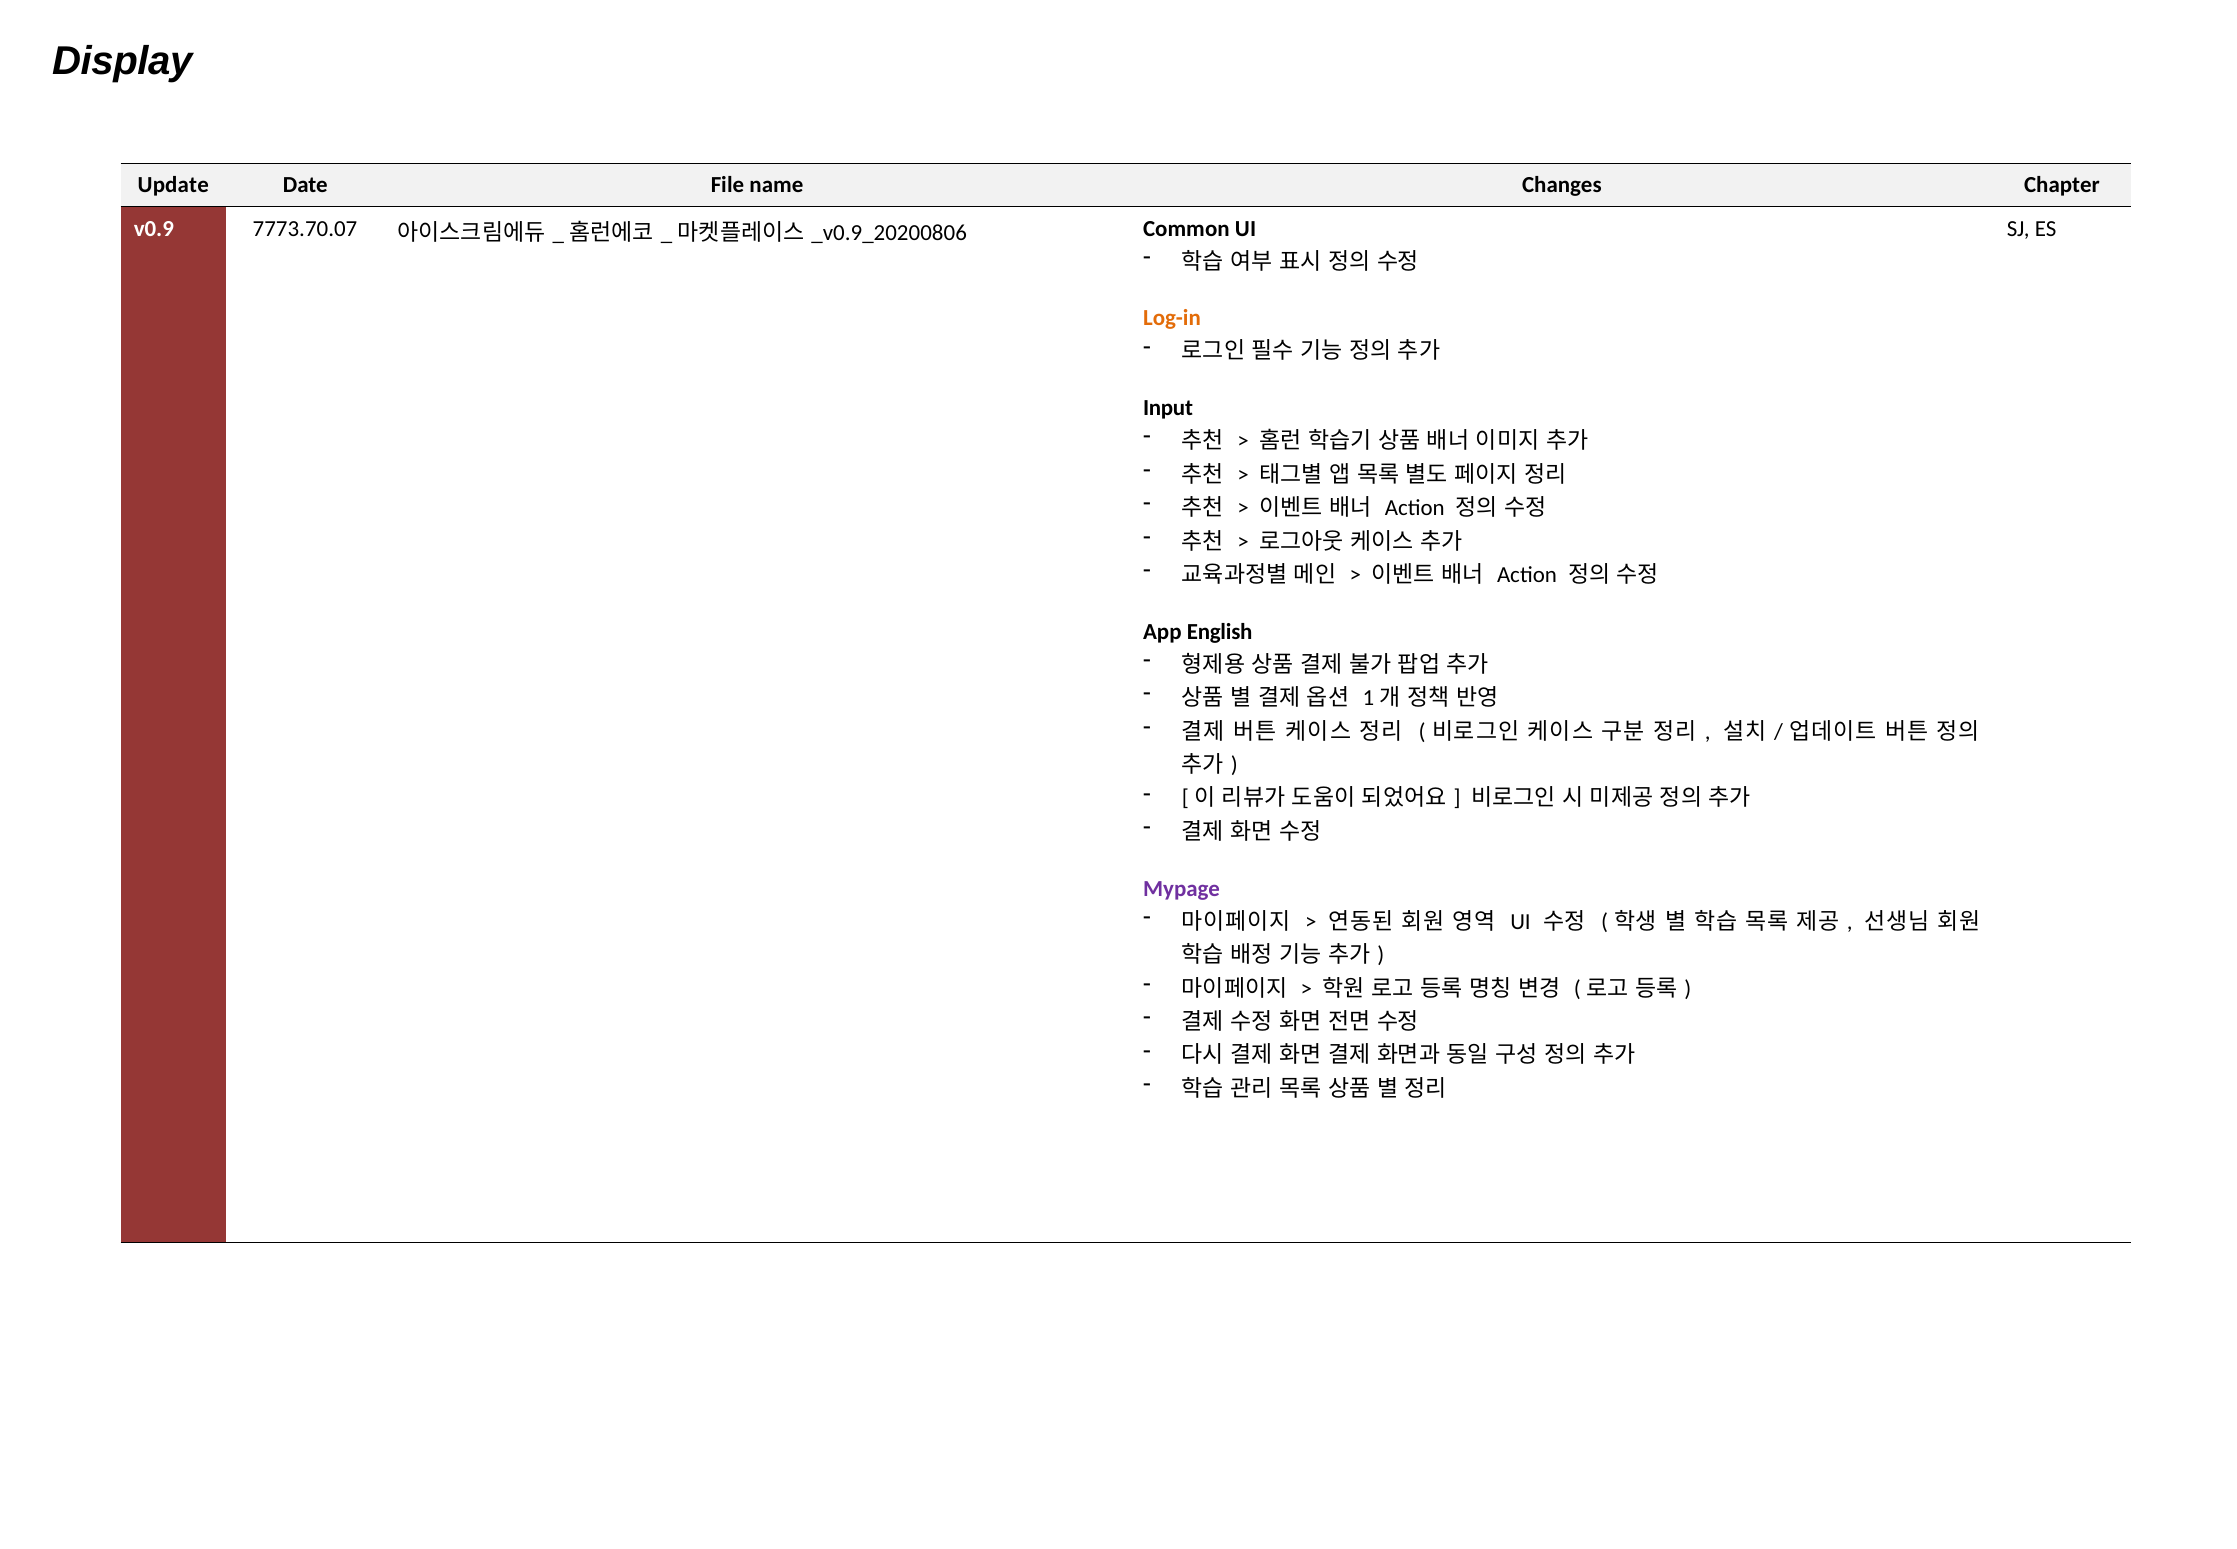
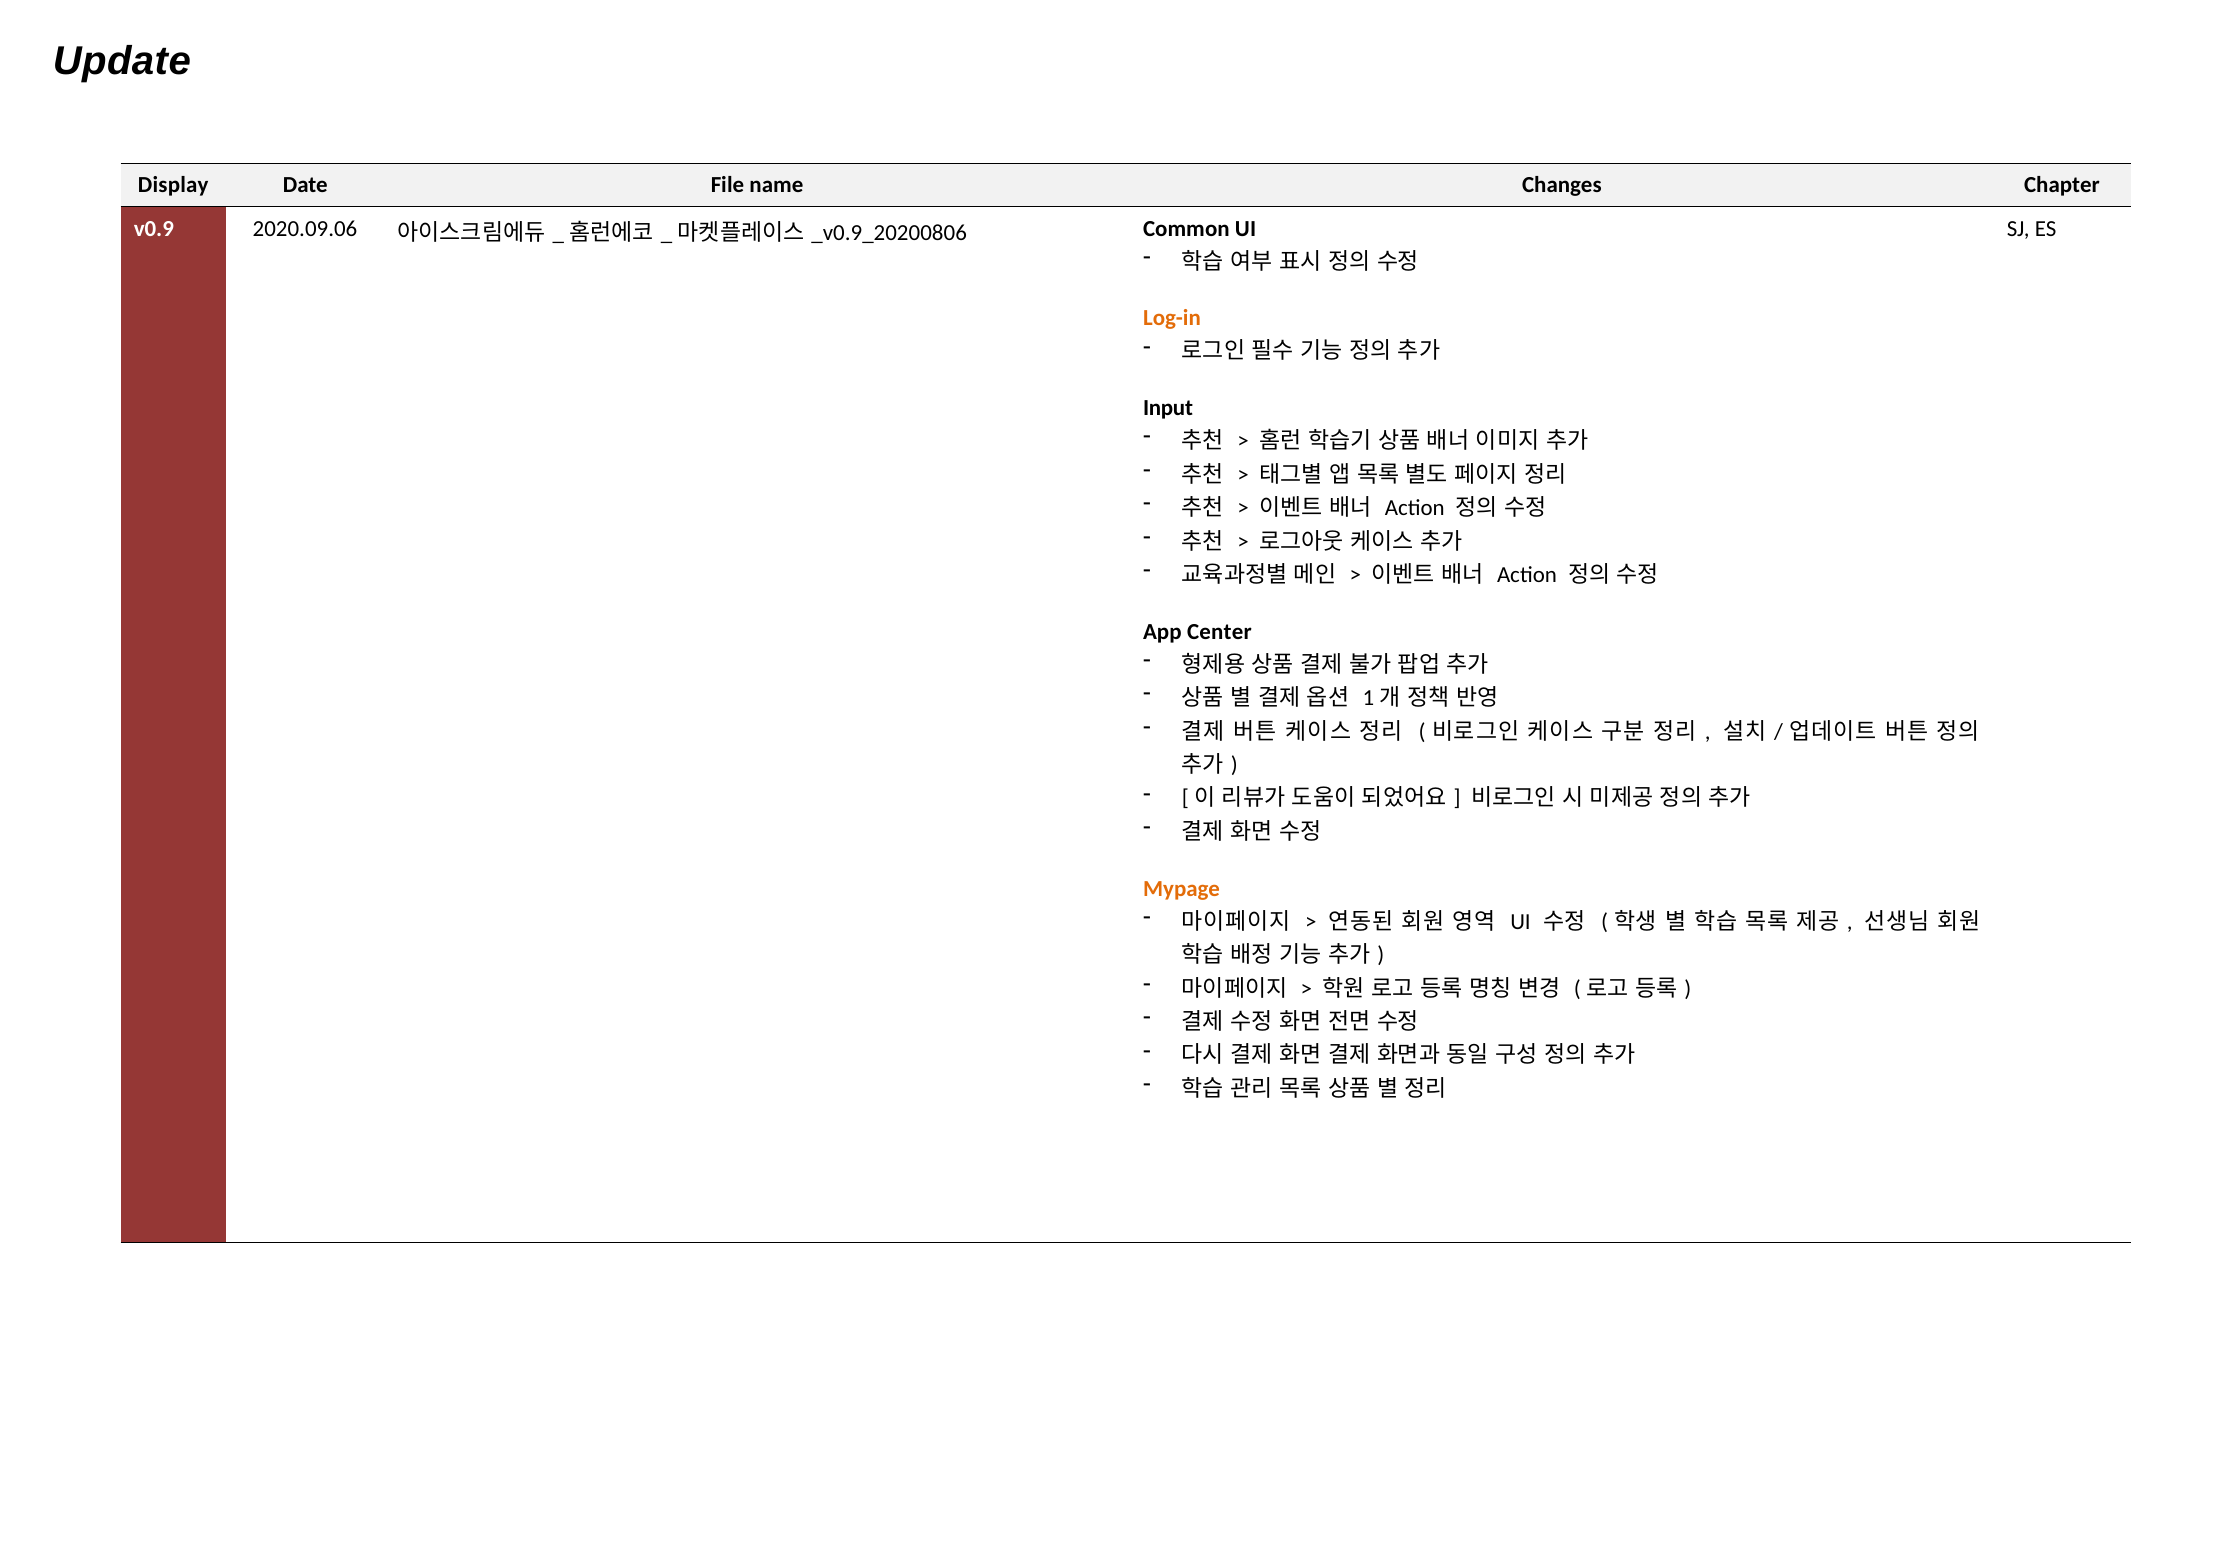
Display: Display -> Update (122, 62)
Update: Update -> Display (173, 185)
7773.70.07: 7773.70.07 -> 2020.09.06 (305, 228)
English: English -> Center (1219, 632)
Mypage colour: purple -> orange (1182, 888)
